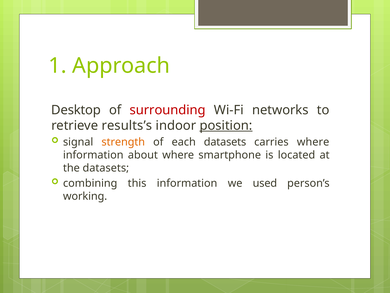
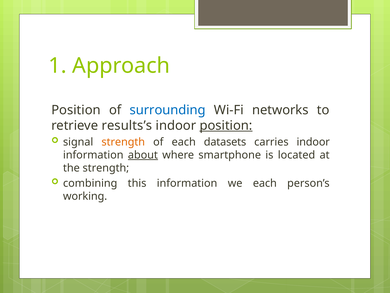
Desktop: Desktop -> Position (76, 110)
surrounding colour: red -> blue (168, 110)
carries where: where -> indoor (313, 142)
about underline: none -> present (143, 155)
the datasets: datasets -> strength (106, 168)
we used: used -> each (265, 183)
